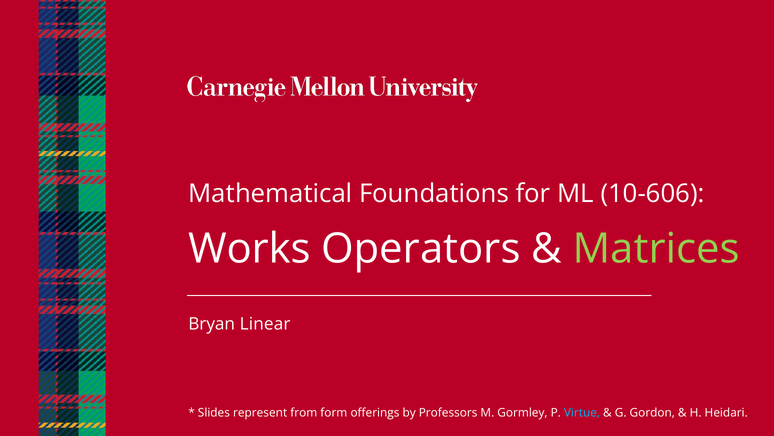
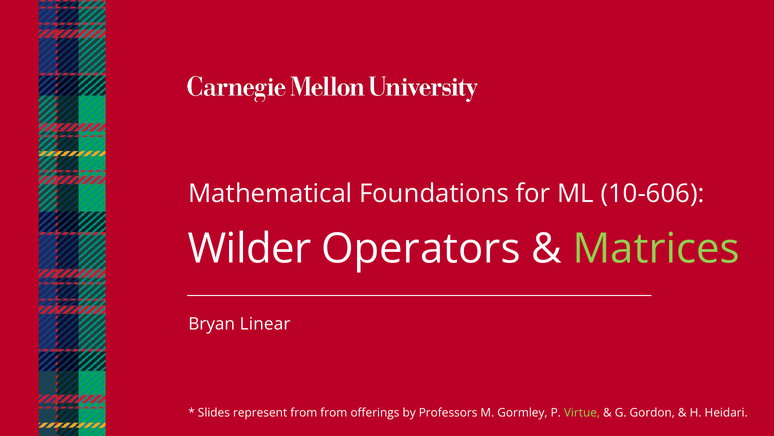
Works: Works -> Wilder (250, 248)
from form: form -> from (334, 412)
Virtue colour: light blue -> light green (582, 412)
